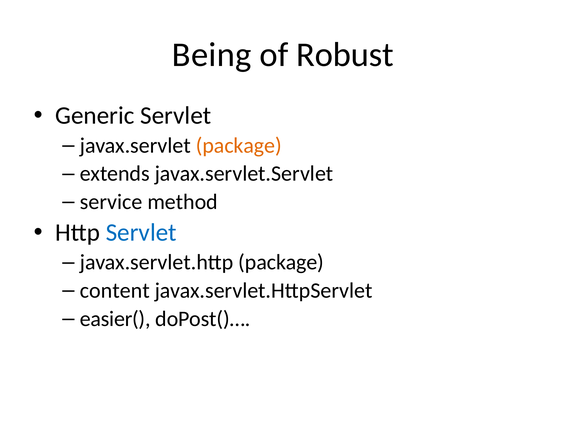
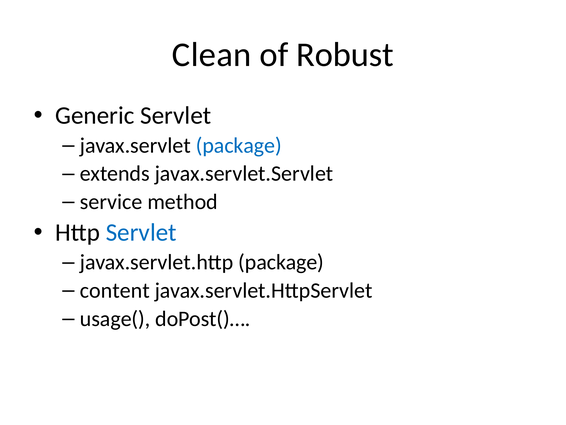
Being: Being -> Clean (212, 55)
package colour: orange -> blue (239, 145)
easier(: easier( -> usage( (115, 318)
